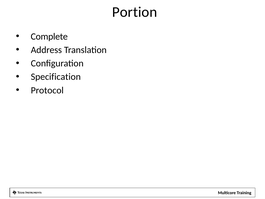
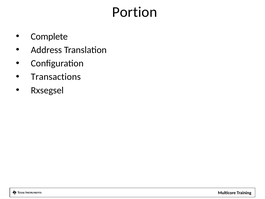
Specification: Specification -> Transactions (56, 77)
Protocol: Protocol -> Rxsegsel (47, 90)
